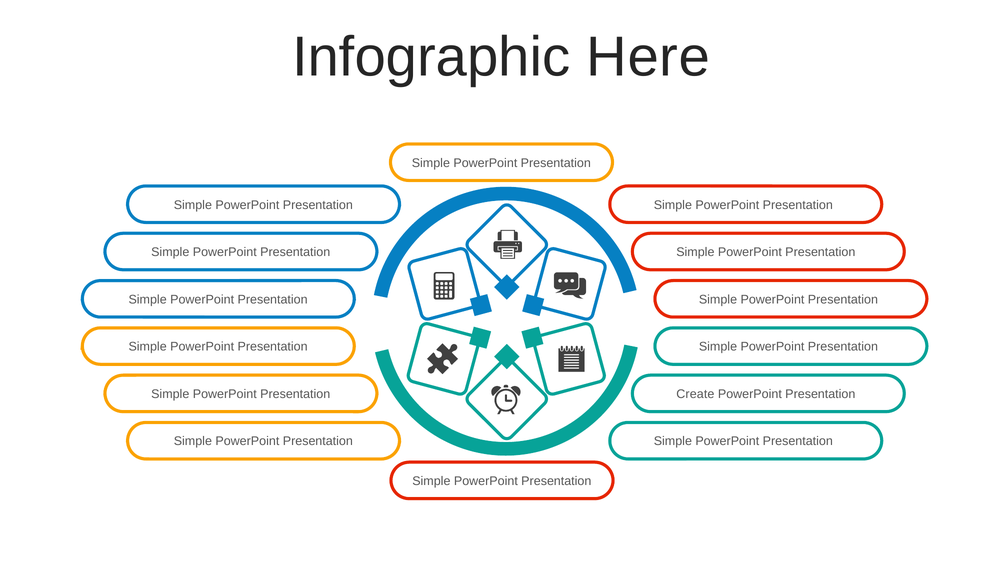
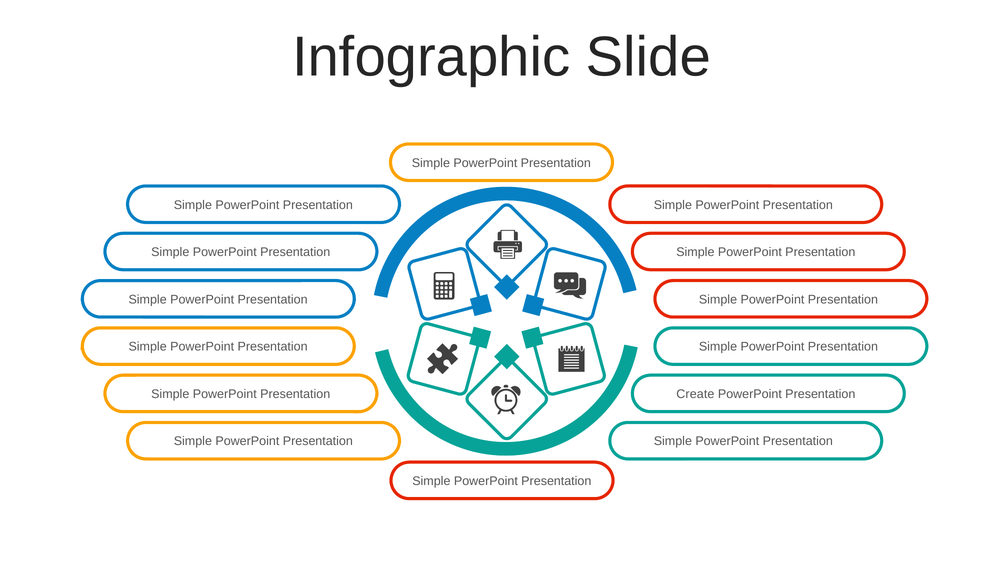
Here: Here -> Slide (648, 57)
